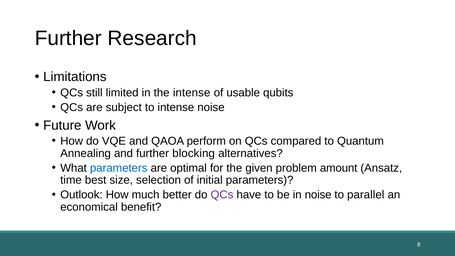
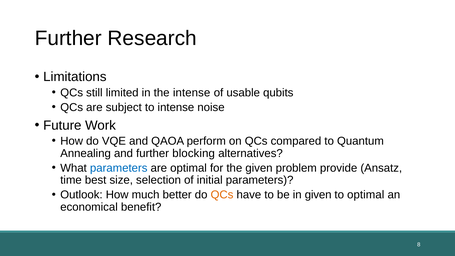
amount: amount -> provide (339, 168)
QCs colour: purple -> orange (222, 195)
in noise: noise -> given (318, 195)
to parallel: parallel -> optimal (366, 195)
